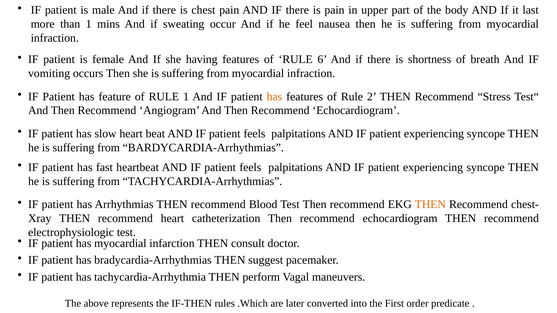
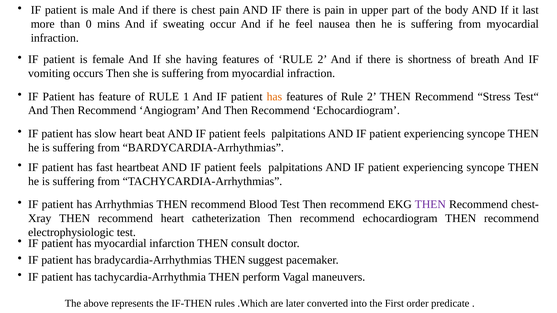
than 1: 1 -> 0 (89, 24)
6: 6 -> 2 (322, 60)
THEN colour: orange -> purple (430, 205)
